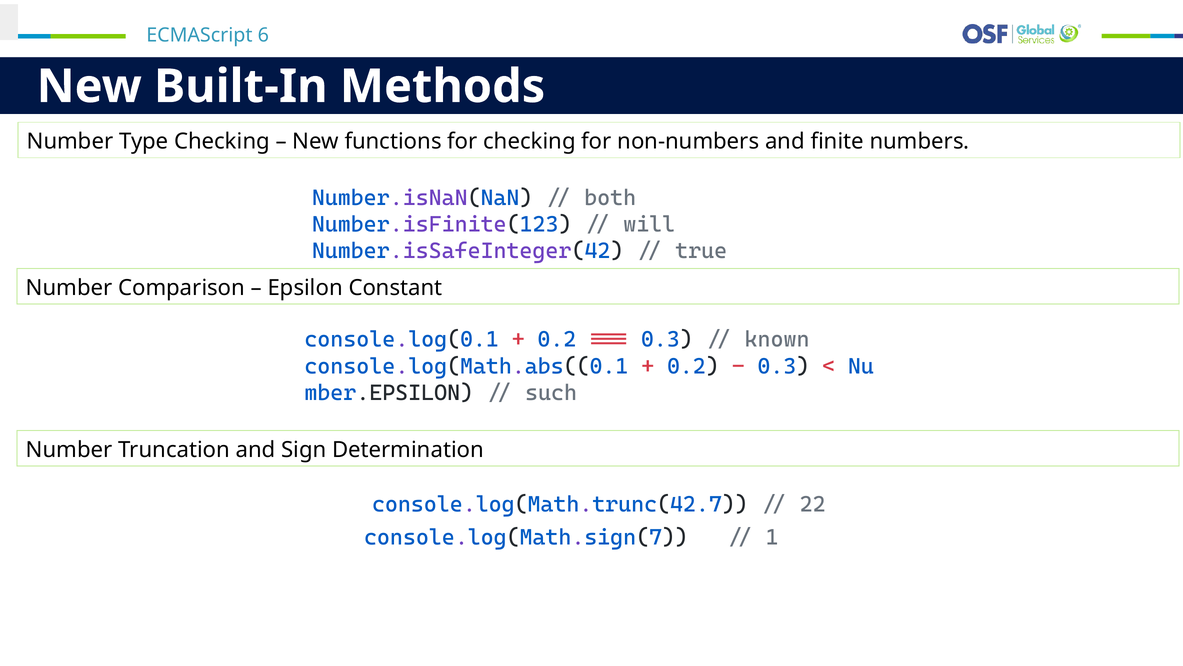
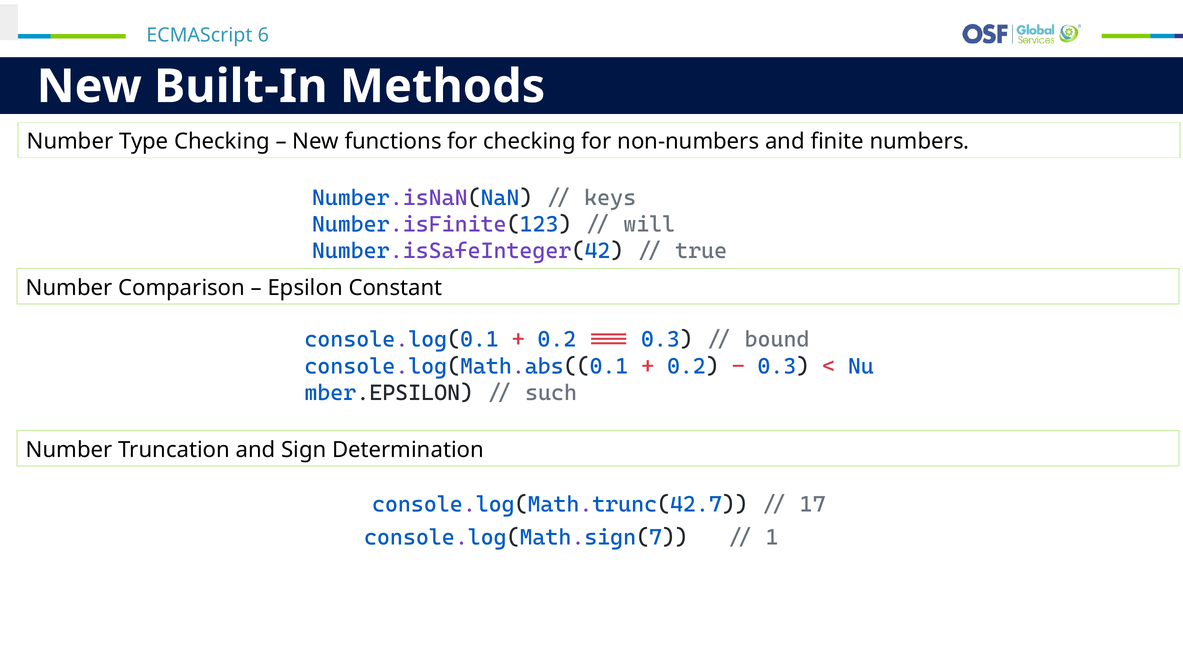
both: both -> keys (610, 198)
known: known -> bound (777, 339)
22: 22 -> 17 (813, 504)
